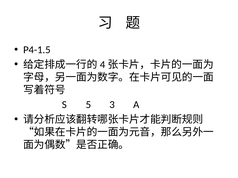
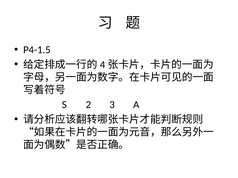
5: 5 -> 2 (88, 105)
